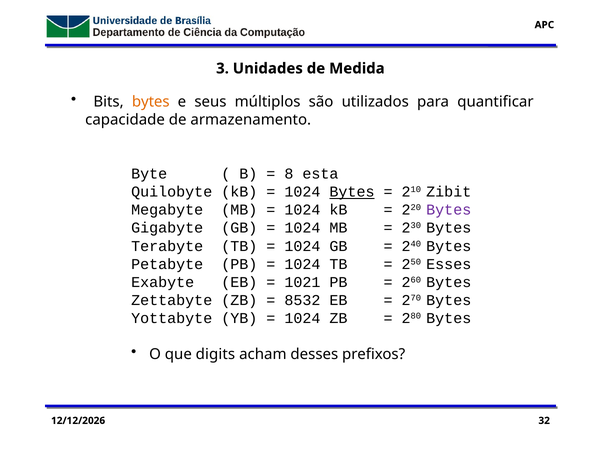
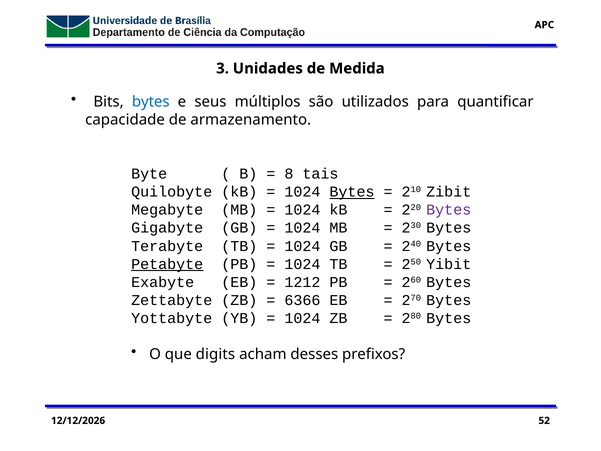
bytes colour: orange -> blue (151, 102)
esta: esta -> tais (320, 174)
Petabyte underline: none -> present (167, 264)
Esses: Esses -> Yibit (449, 264)
1021: 1021 -> 1212 (302, 282)
8532: 8532 -> 6366 (302, 300)
32: 32 -> 52 (544, 420)
